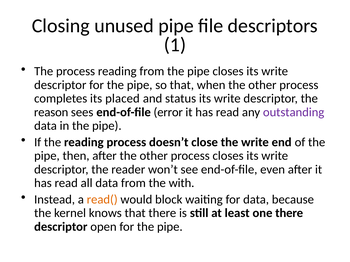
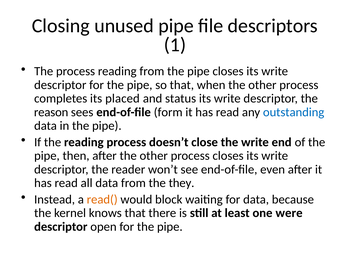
error: error -> form (168, 112)
outstanding colour: purple -> blue (294, 112)
with: with -> they (182, 183)
one there: there -> were (289, 213)
